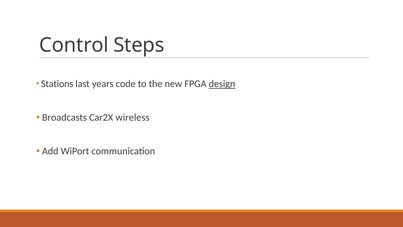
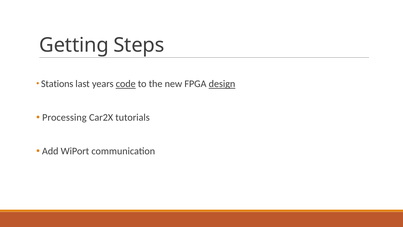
Control: Control -> Getting (74, 45)
code underline: none -> present (126, 84)
Broadcasts: Broadcasts -> Processing (64, 117)
wireless: wireless -> tutorials (133, 117)
